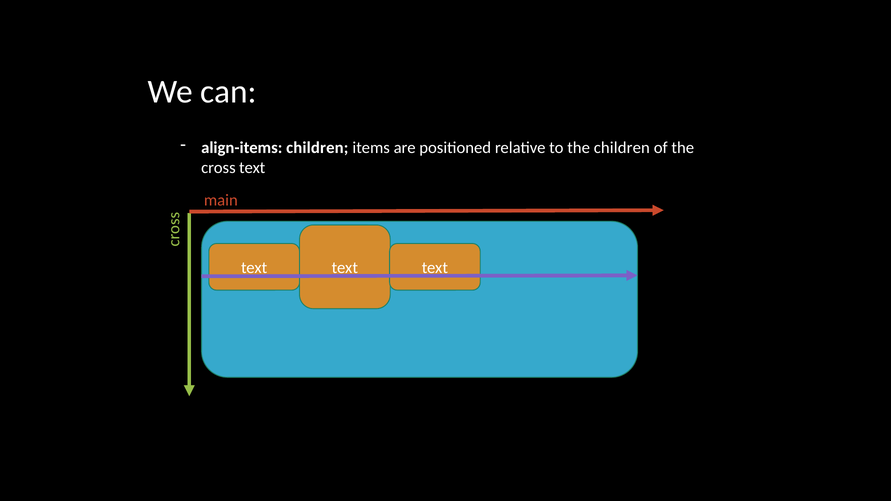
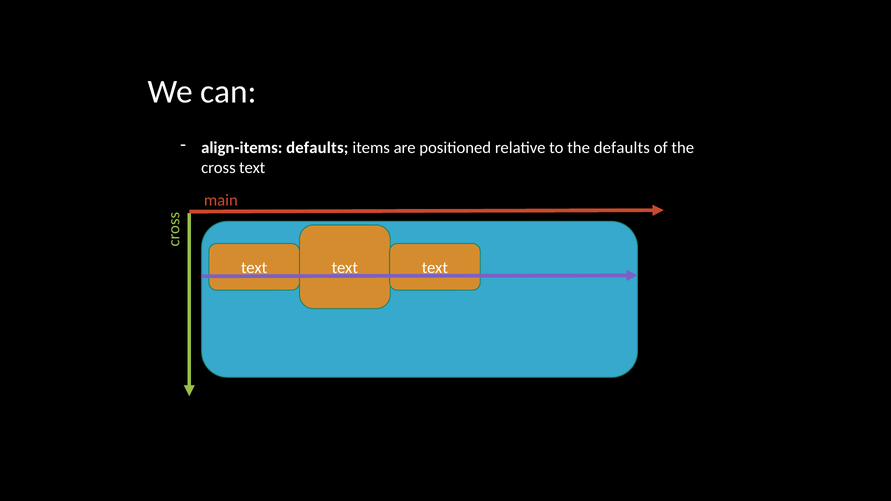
align-items children: children -> defaults (317, 148)
the children: children -> defaults (622, 148)
